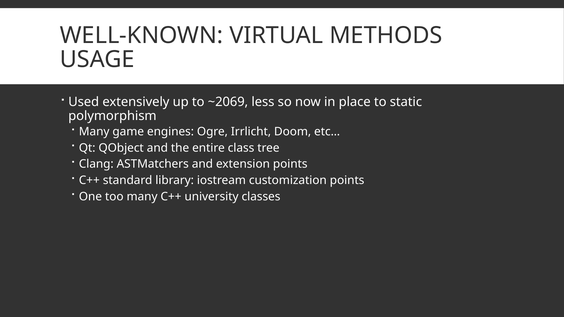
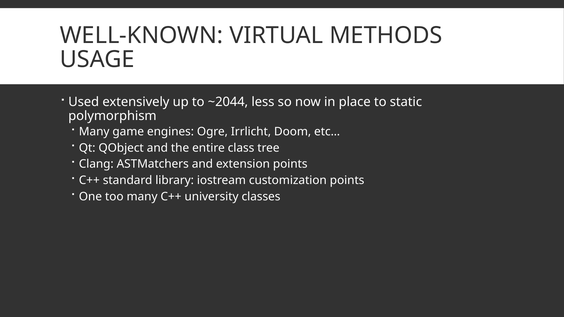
~2069: ~2069 -> ~2044 (228, 102)
